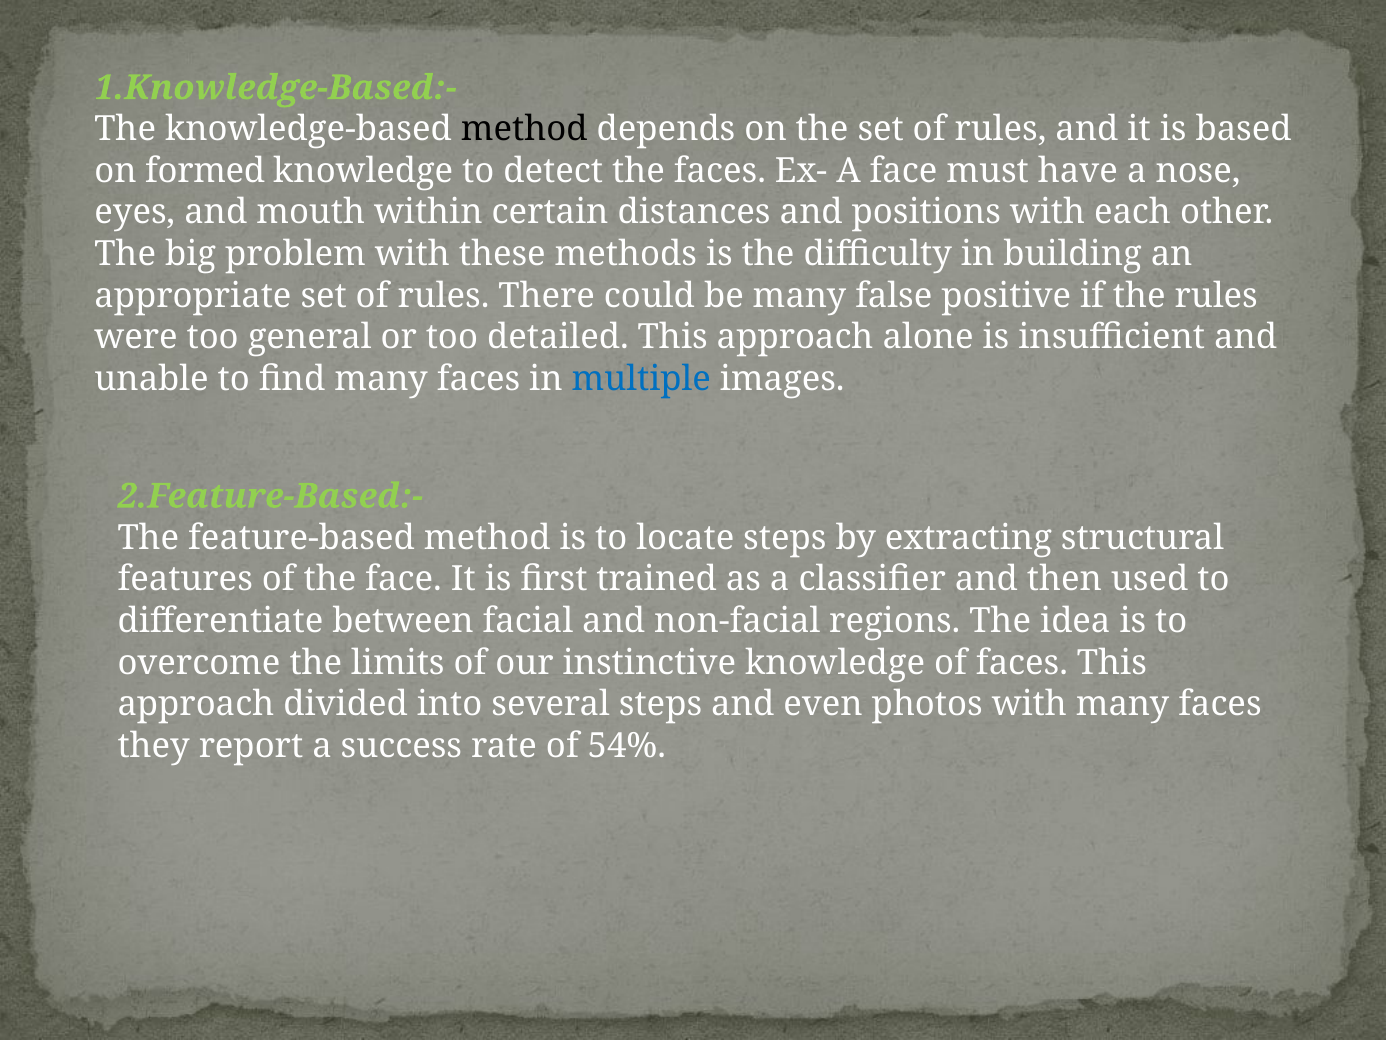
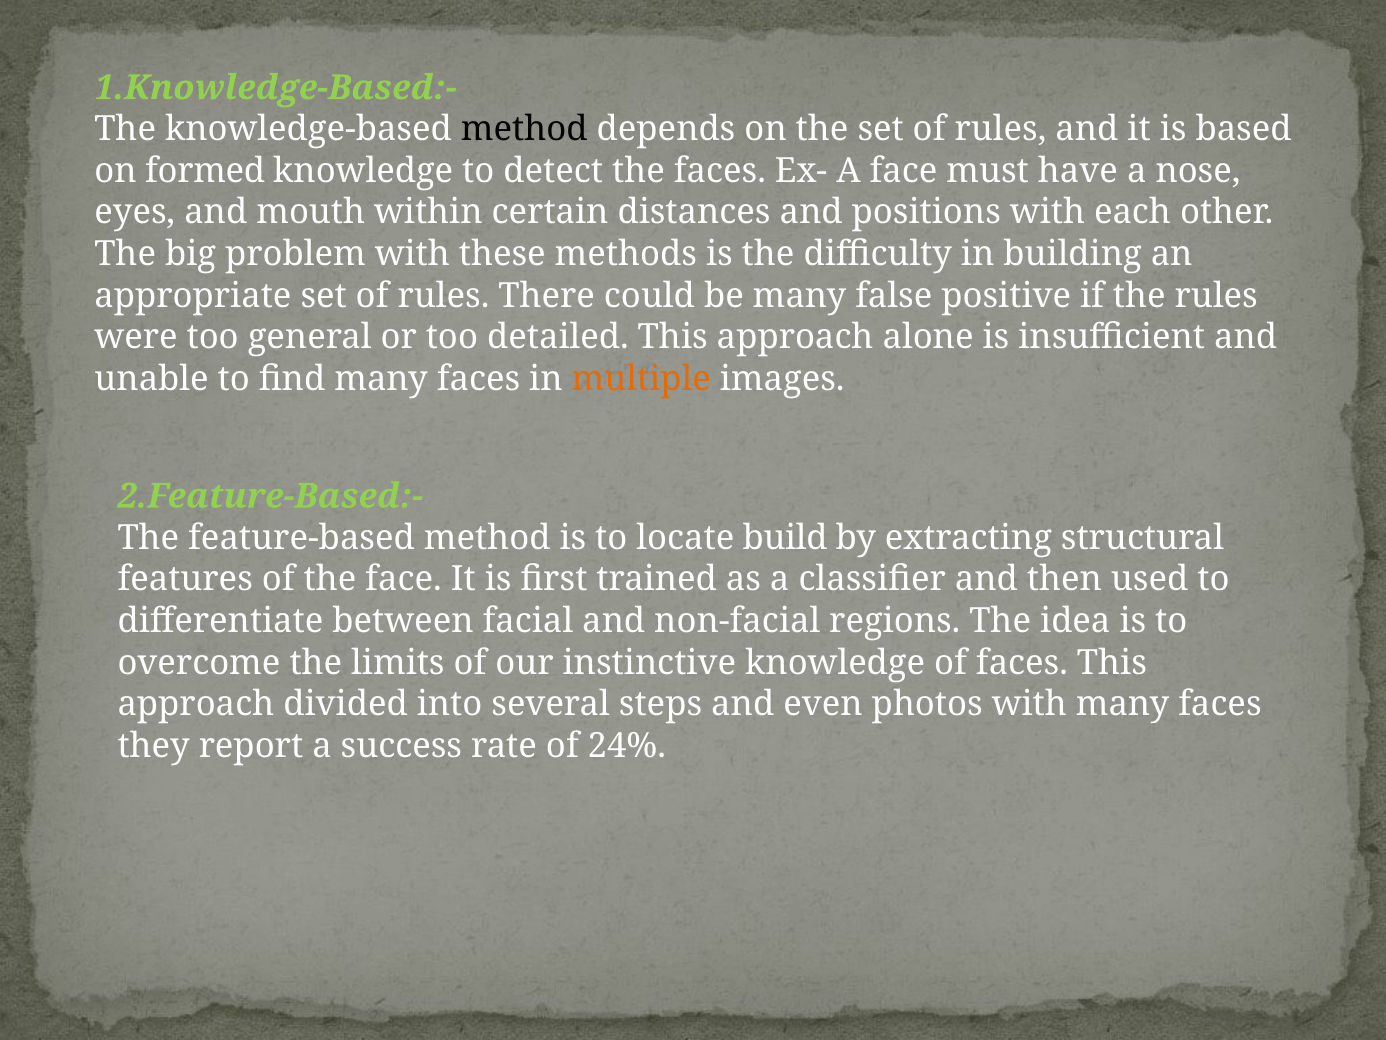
multiple colour: blue -> orange (641, 379)
locate steps: steps -> build (785, 538)
54%: 54% -> 24% (627, 745)
